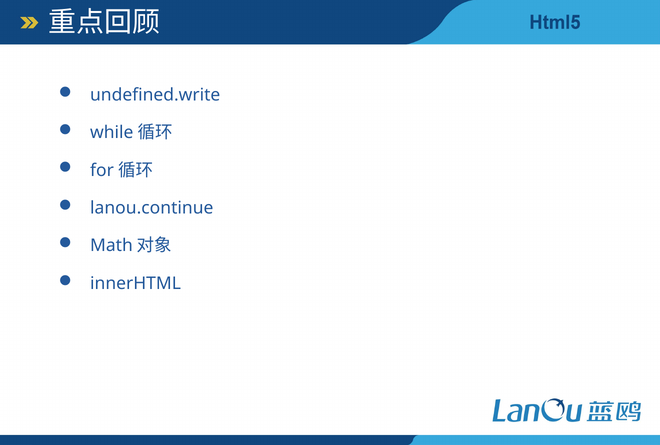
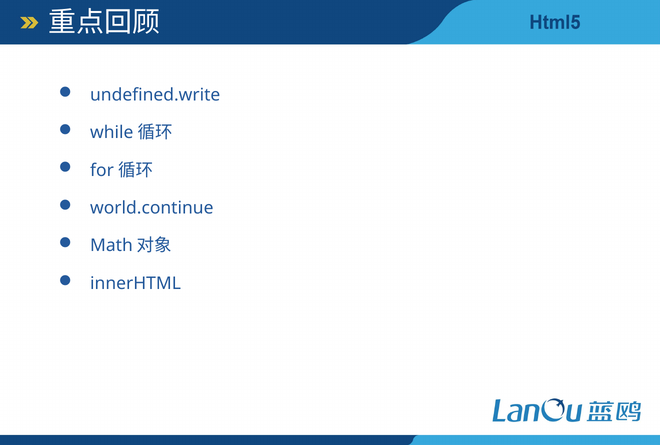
lanou.continue: lanou.continue -> world.continue (152, 208)
